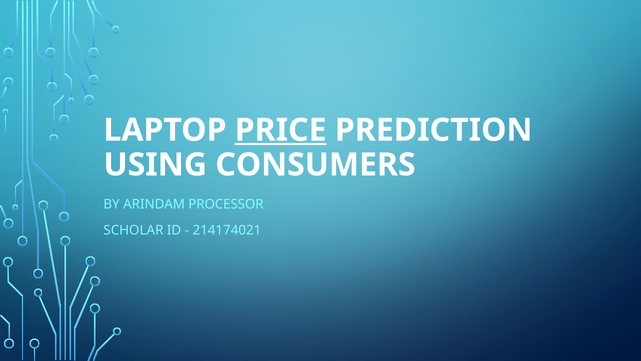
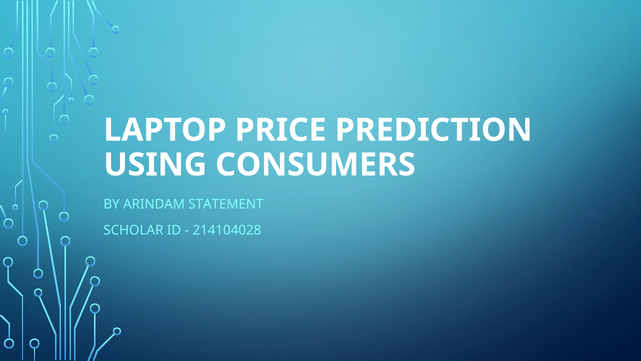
PRICE underline: present -> none (281, 130)
PROCESSOR: PROCESSOR -> STATEMENT (226, 204)
214174021: 214174021 -> 214104028 (227, 230)
